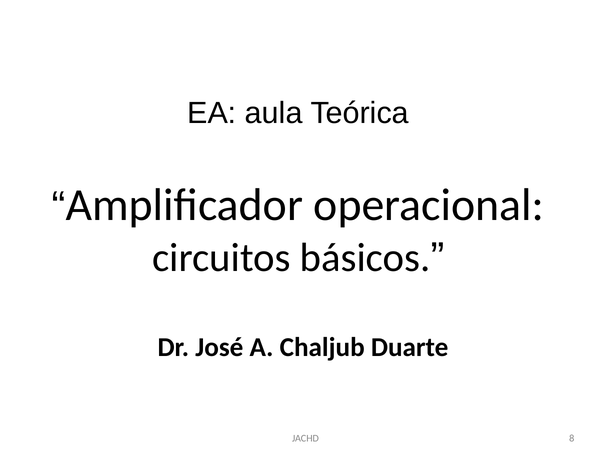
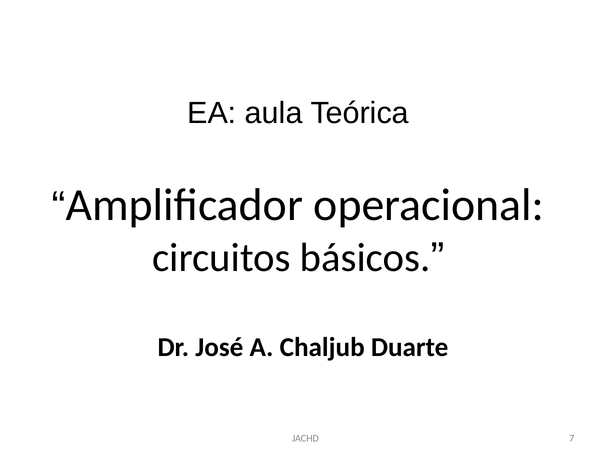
8: 8 -> 7 (572, 438)
